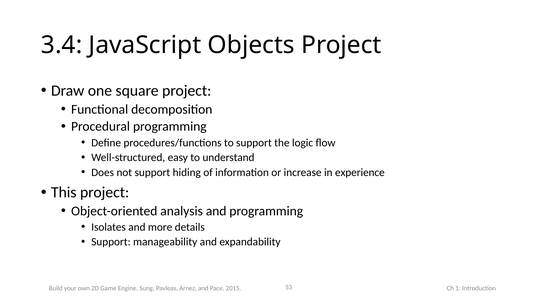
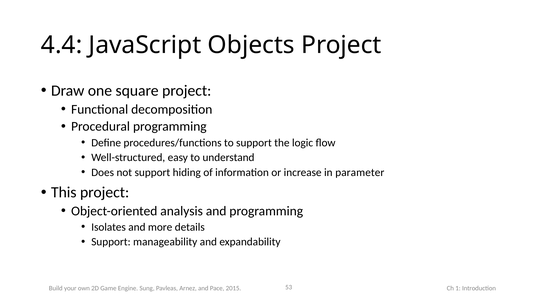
3.4: 3.4 -> 4.4 (62, 45)
experience: experience -> parameter (360, 172)
